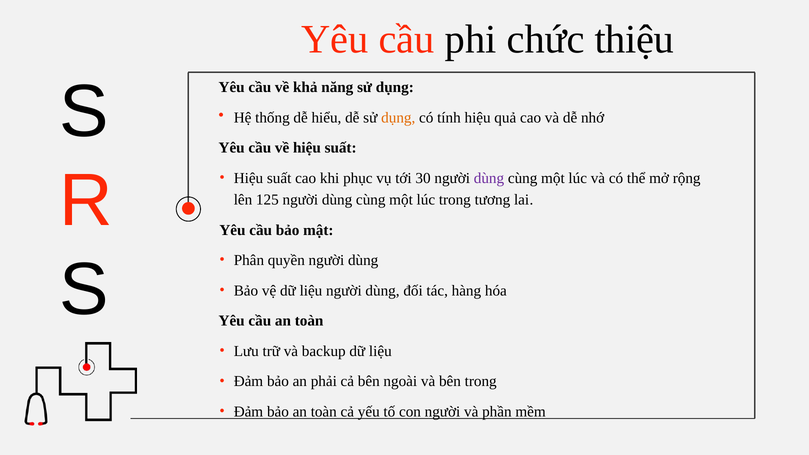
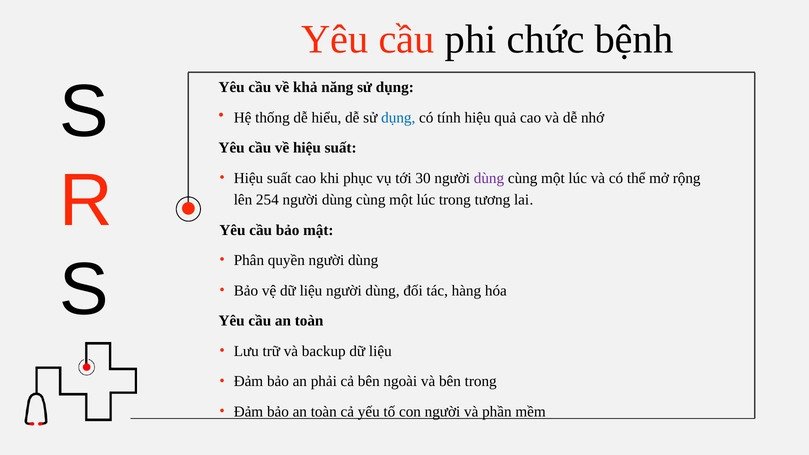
thiệu: thiệu -> bệnh (634, 39)
dụng colour: orange -> blue (398, 118)
125: 125 -> 254 (267, 200)
